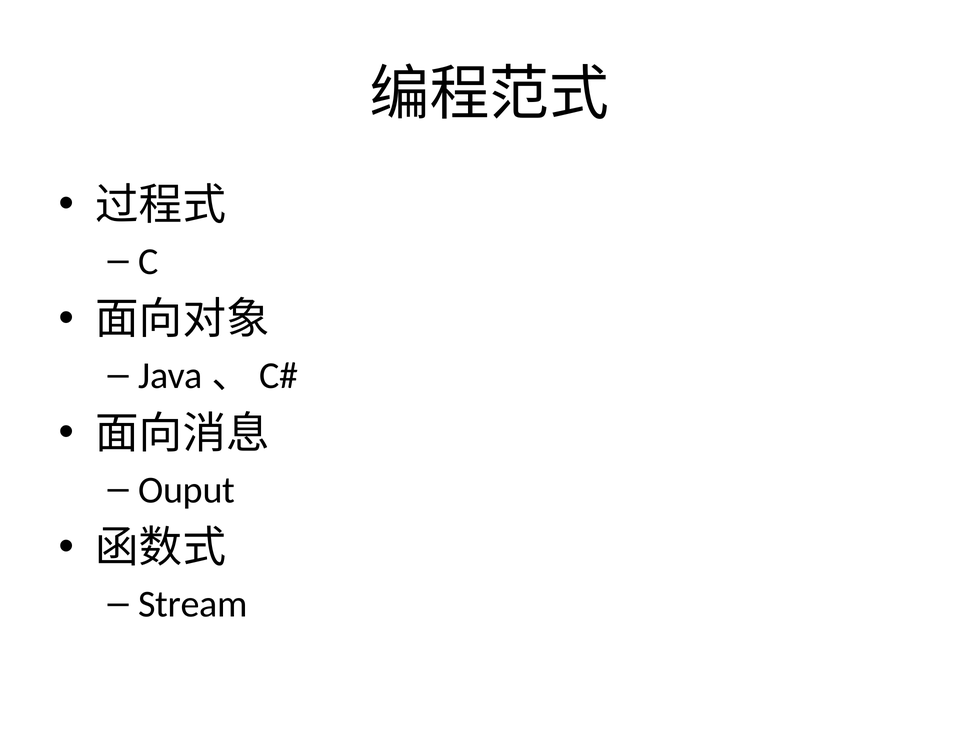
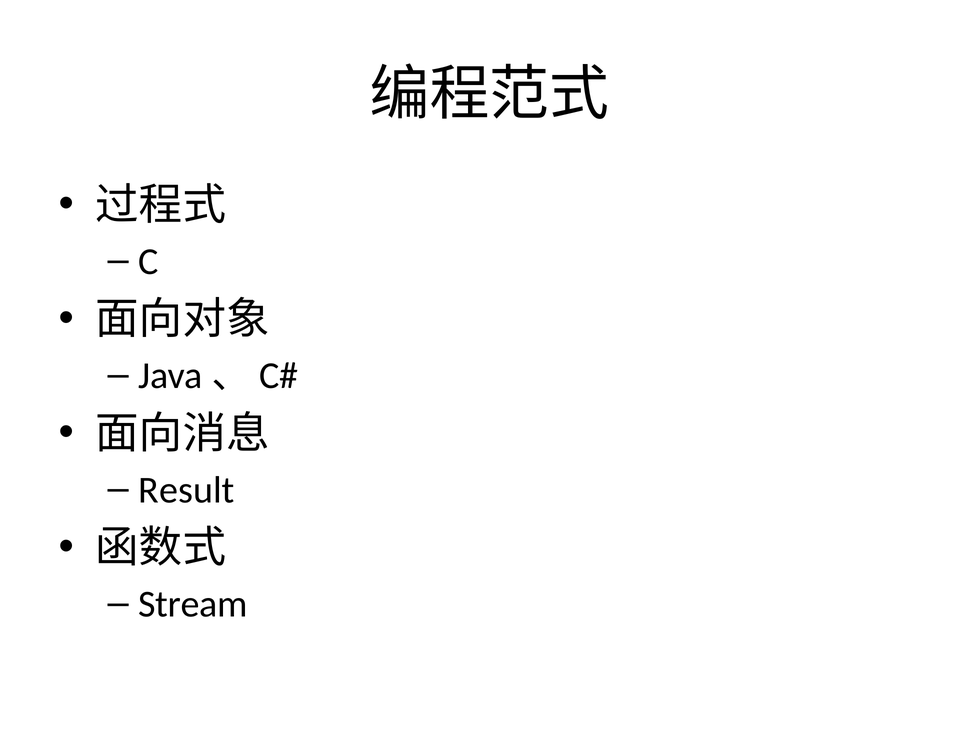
Ouput: Ouput -> Result (186, 490)
